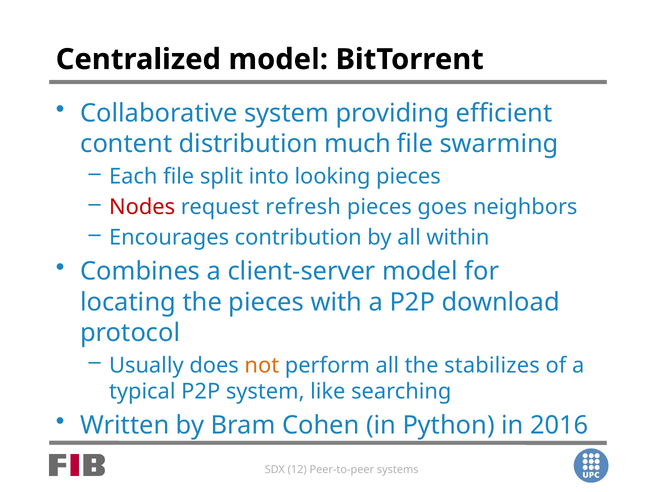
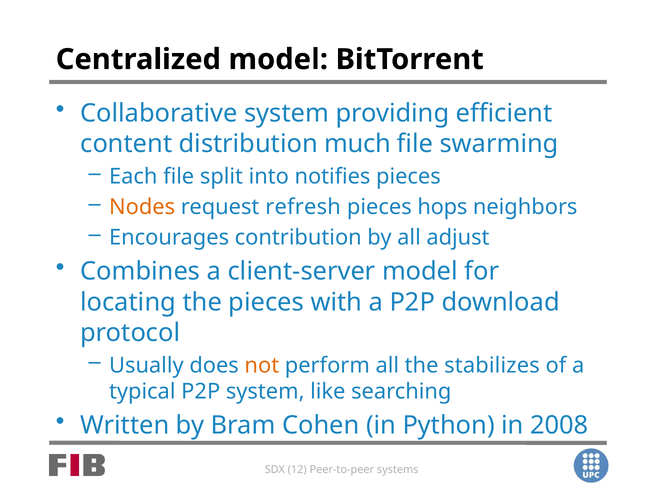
looking: looking -> notifies (333, 176)
Nodes colour: red -> orange (142, 207)
goes: goes -> hops (442, 207)
within: within -> adjust (458, 238)
2016: 2016 -> 2008 (559, 425)
